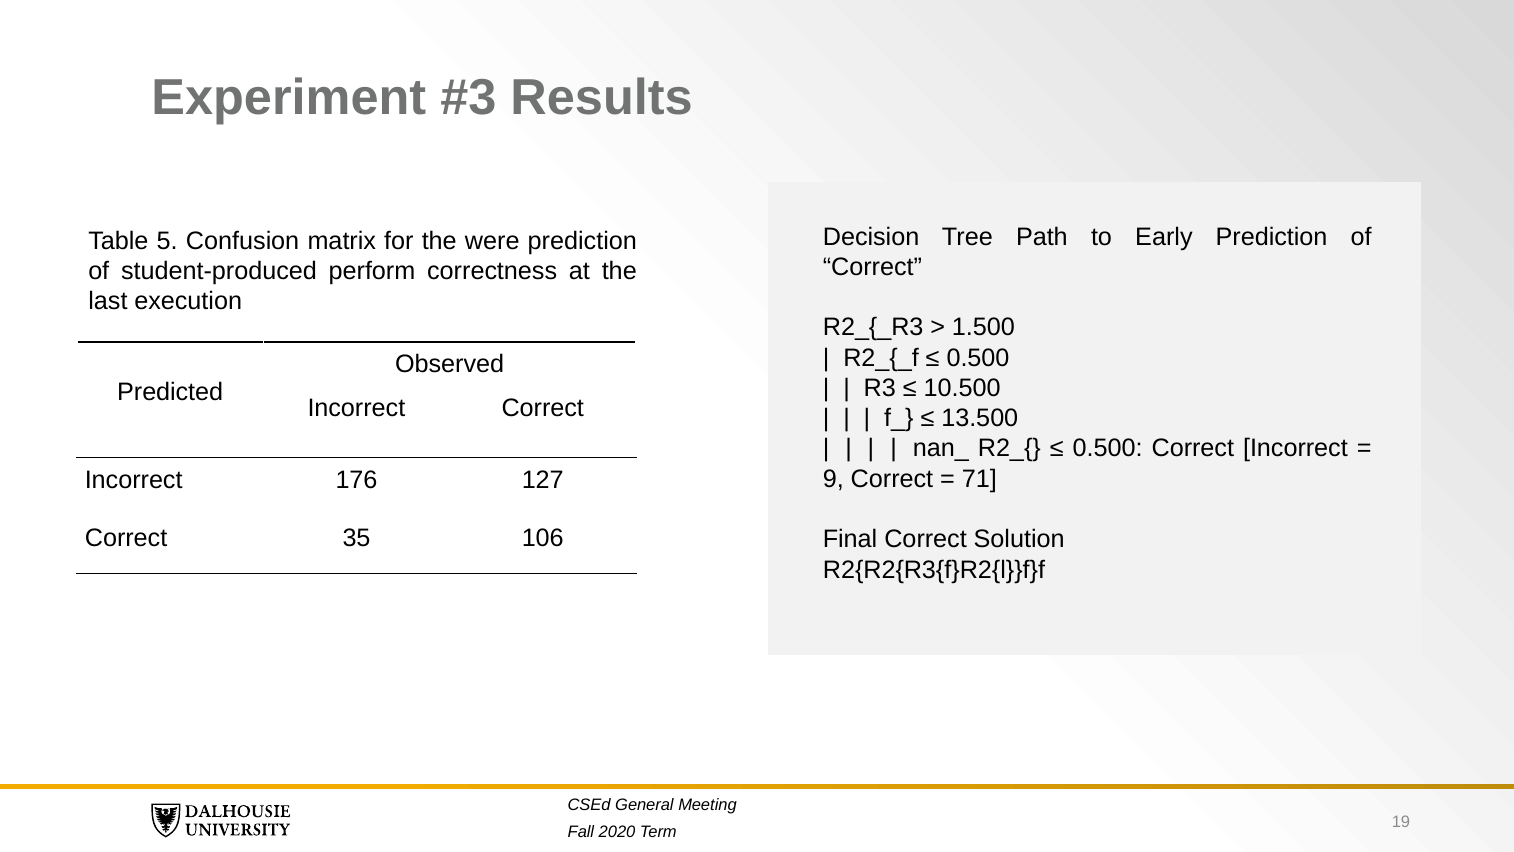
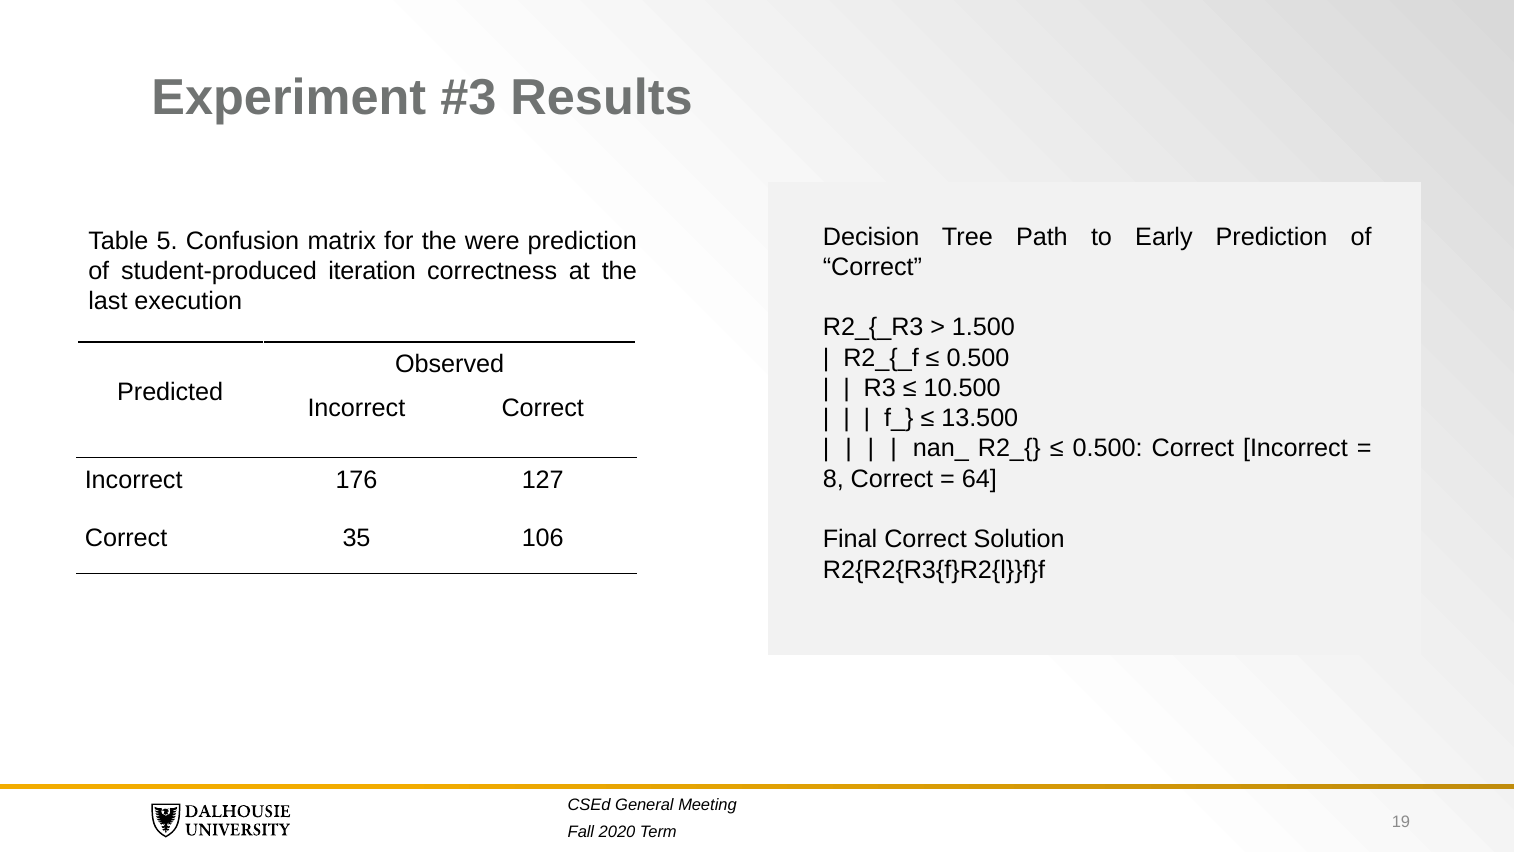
perform: perform -> iteration (372, 271)
9: 9 -> 8 (833, 479)
71: 71 -> 64 (979, 479)
